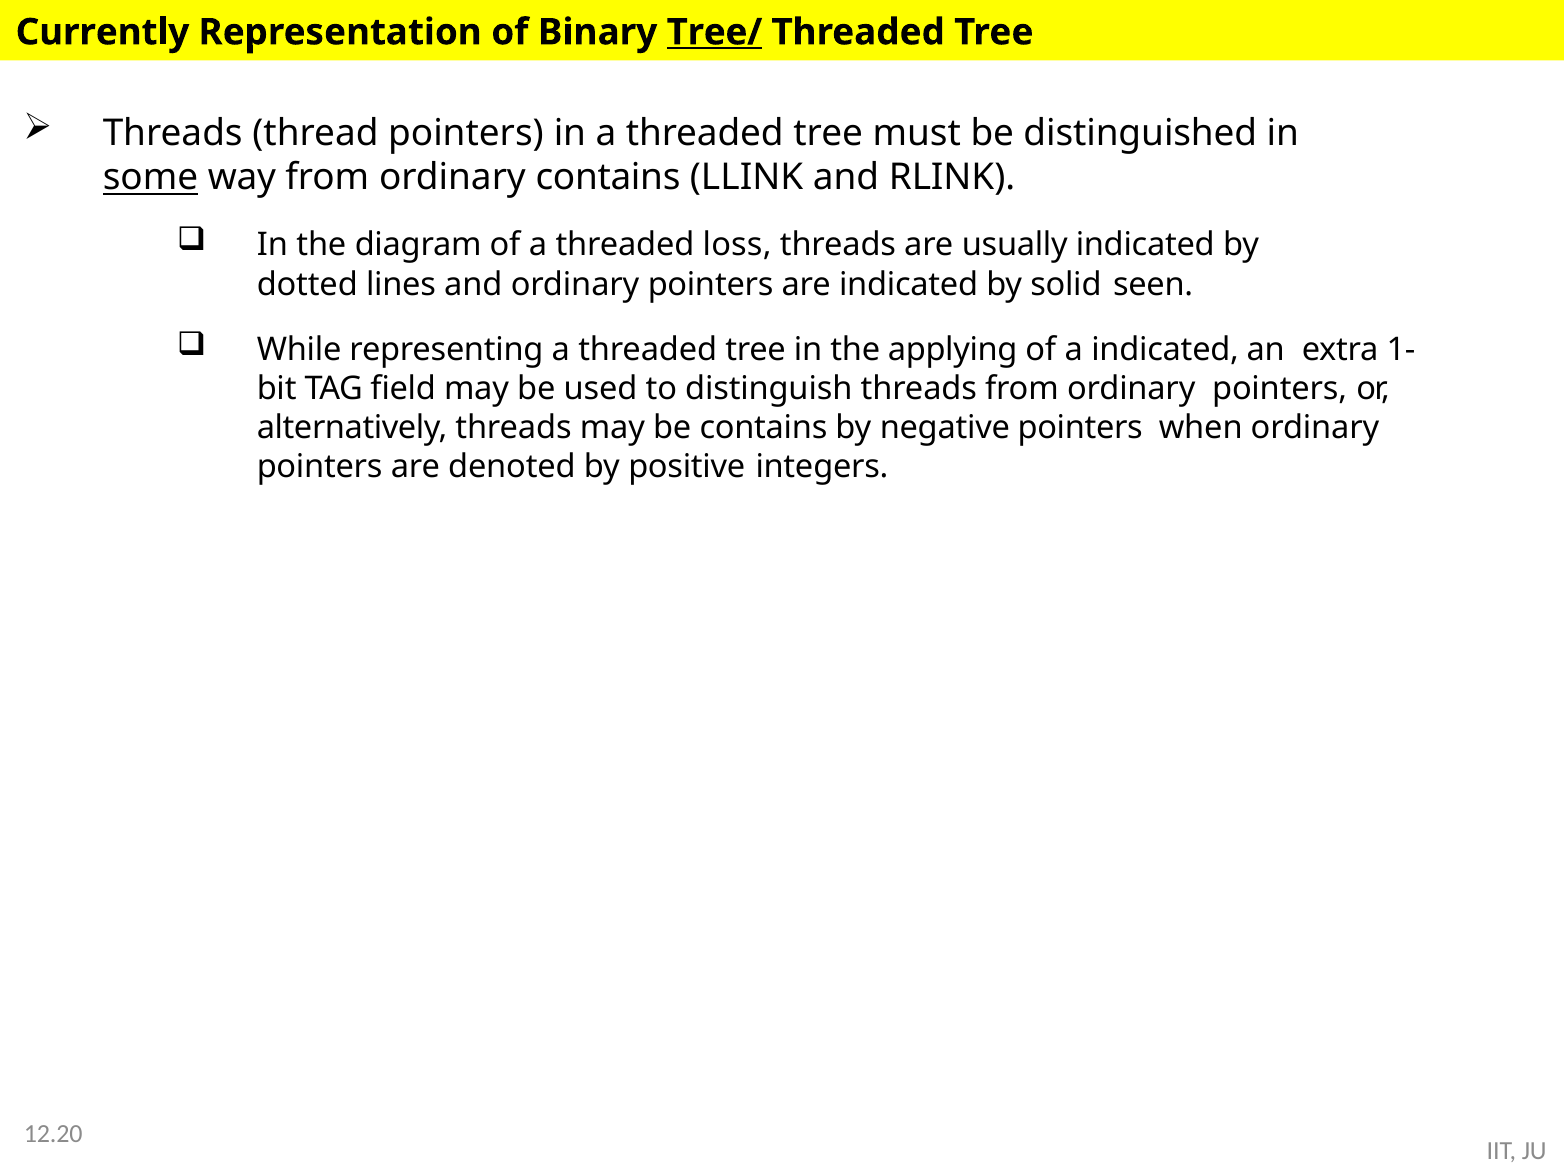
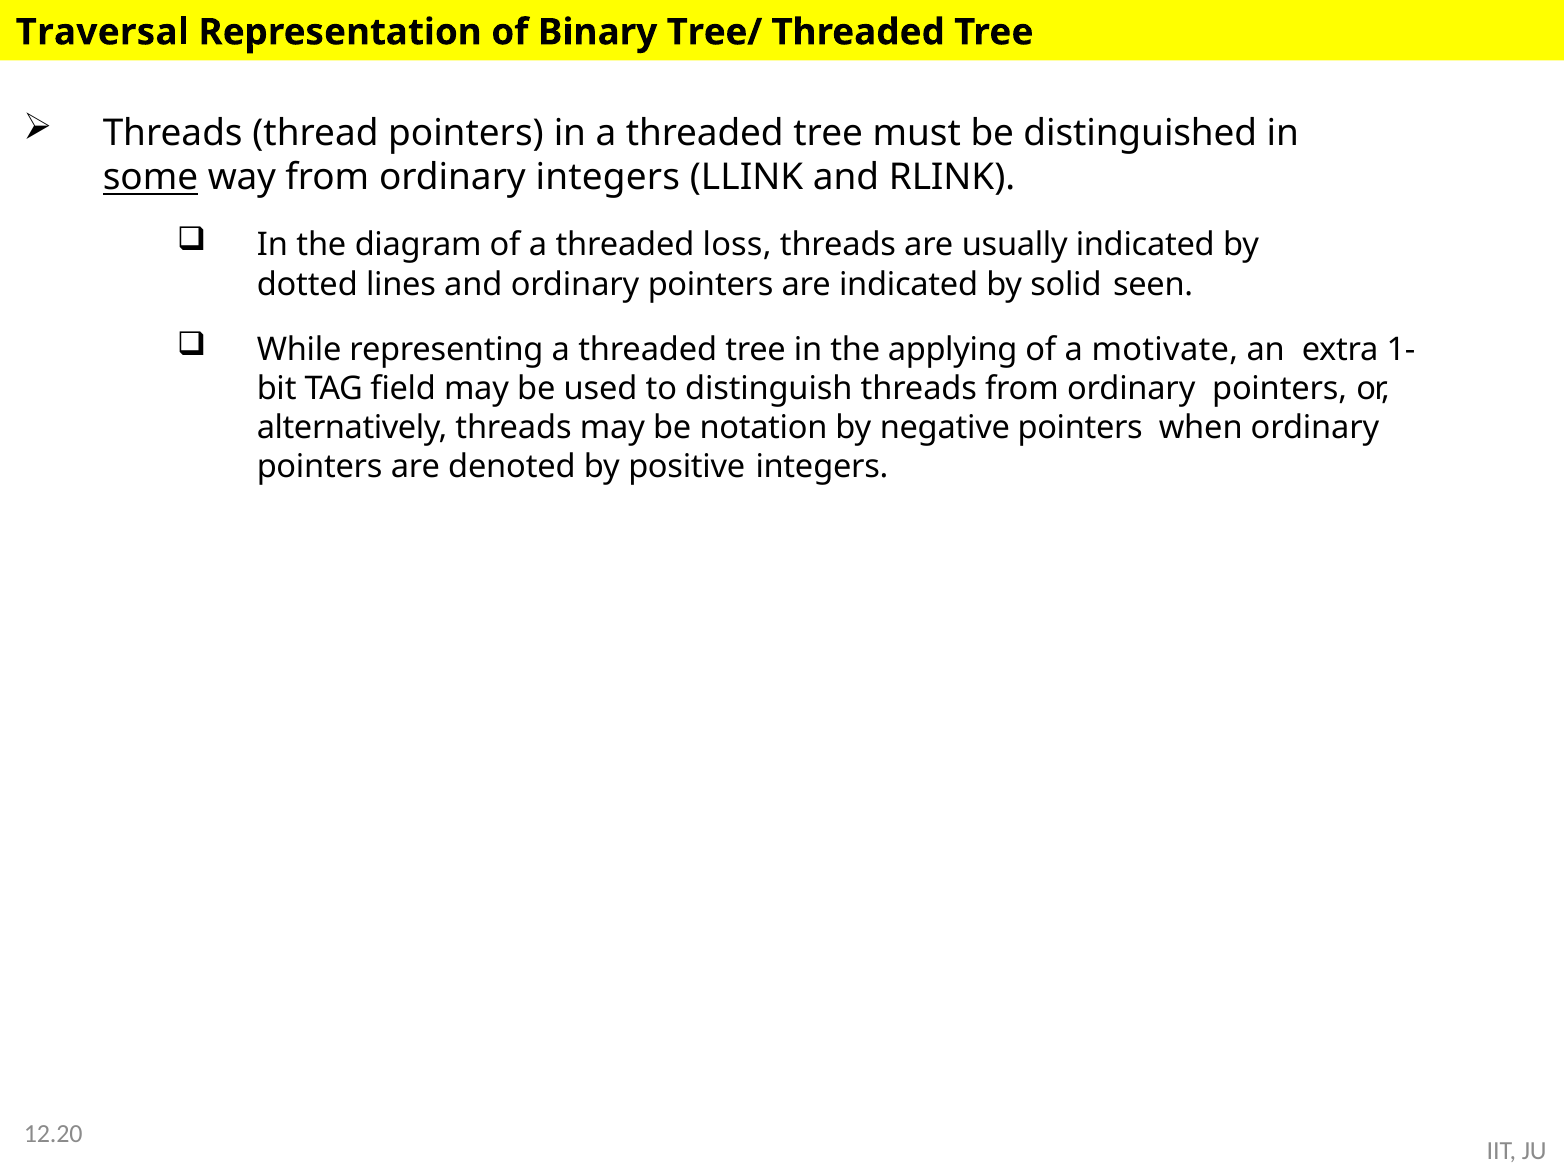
Currently: Currently -> Traversal (102, 32)
Tree/ underline: present -> none (714, 32)
ordinary contains: contains -> integers (608, 178)
a indicated: indicated -> motivate (1165, 350)
be contains: contains -> notation (763, 428)
